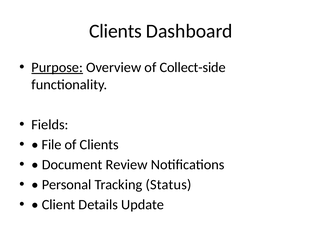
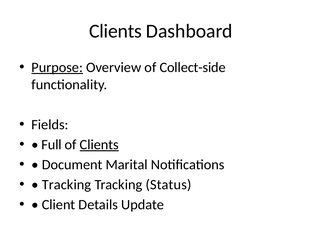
File: File -> Full (52, 145)
Clients underline: none -> present (99, 145)
Review: Review -> Marital (127, 165)
Personal: Personal -> Tracking (66, 185)
